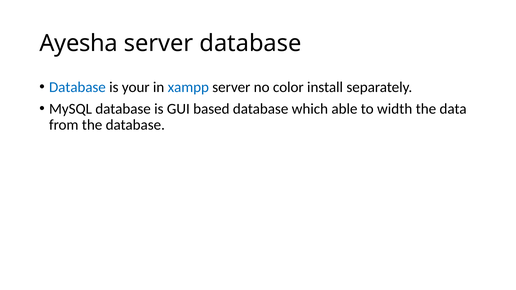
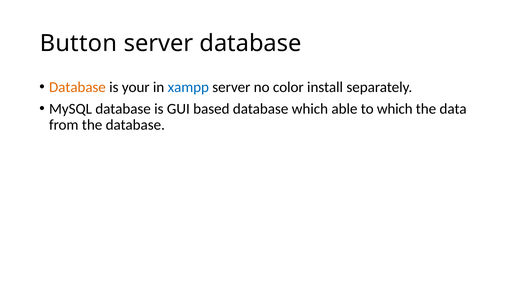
Ayesha: Ayesha -> Button (78, 43)
Database colour: blue -> orange (77, 87)
to width: width -> which (395, 109)
